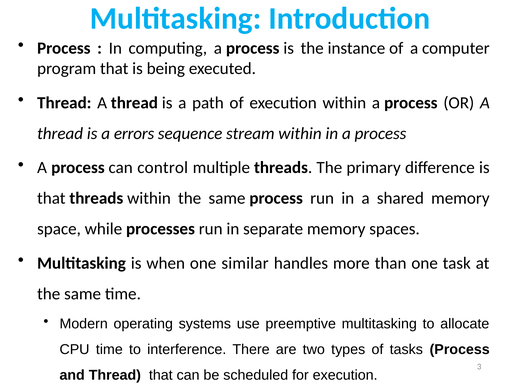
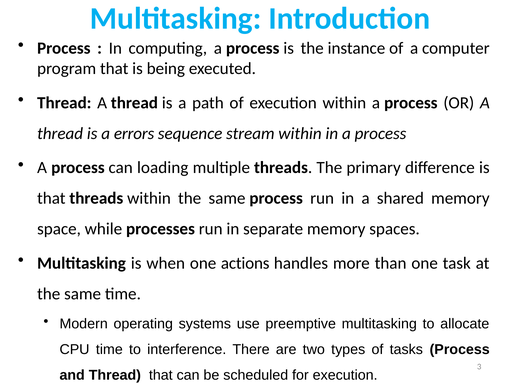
control: control -> loading (163, 168)
similar: similar -> actions (245, 263)
